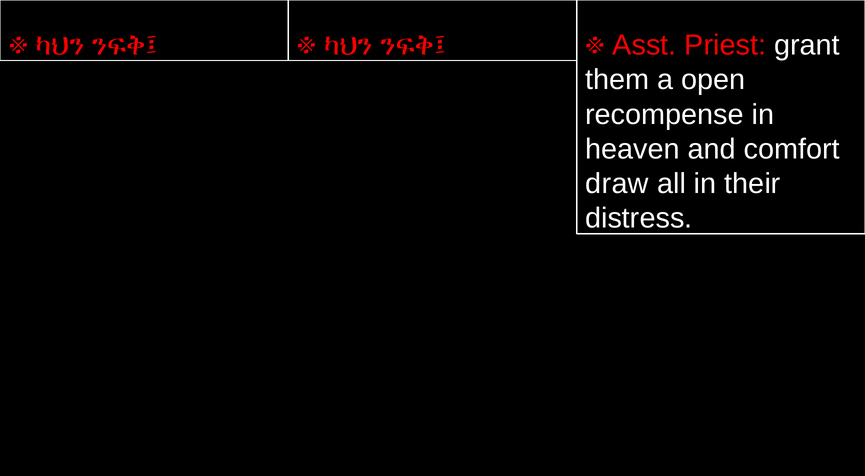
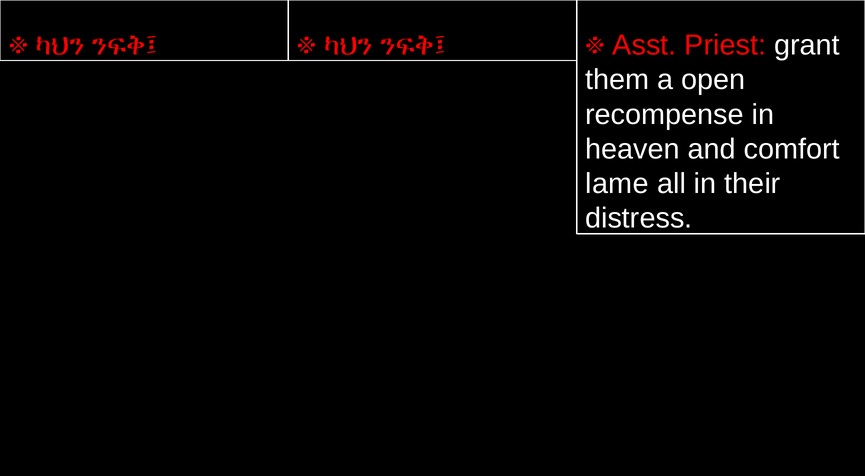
draw: draw -> lame (617, 184)
